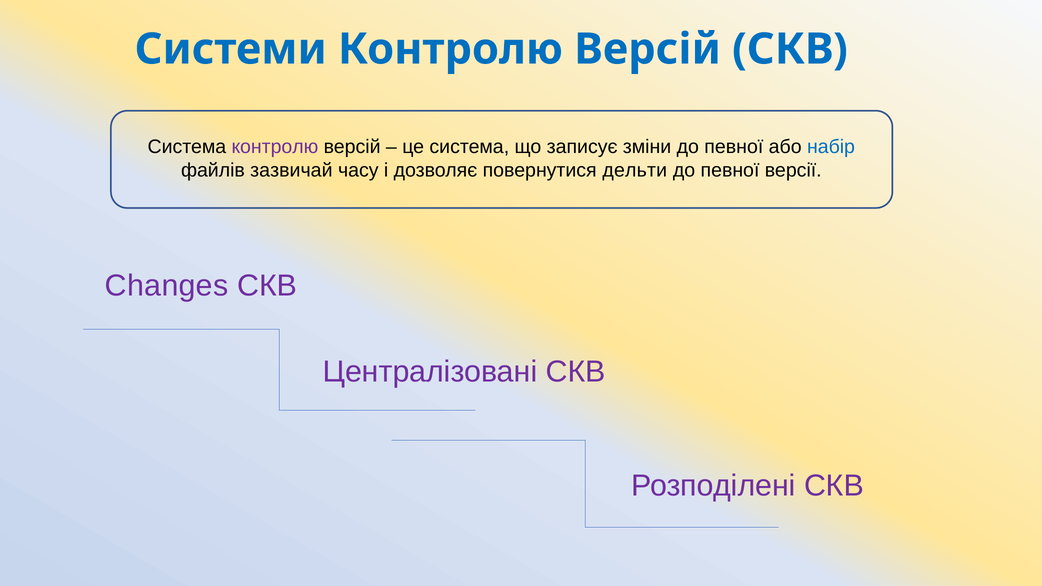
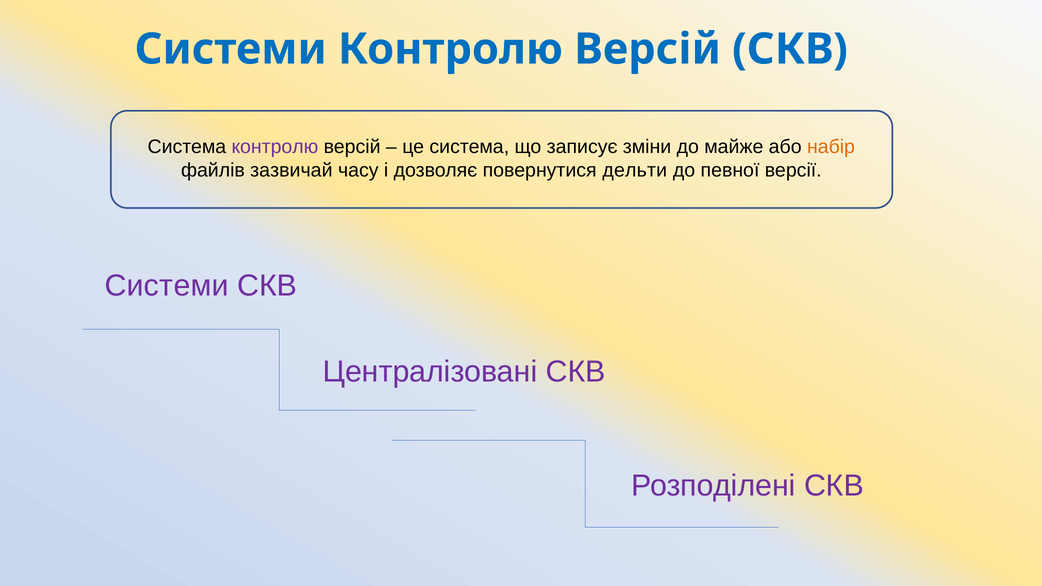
зміни до певної: певної -> майже (734, 147)
набір colour: blue -> orange (831, 147)
Changes: Changes -> Системи (167, 286)
